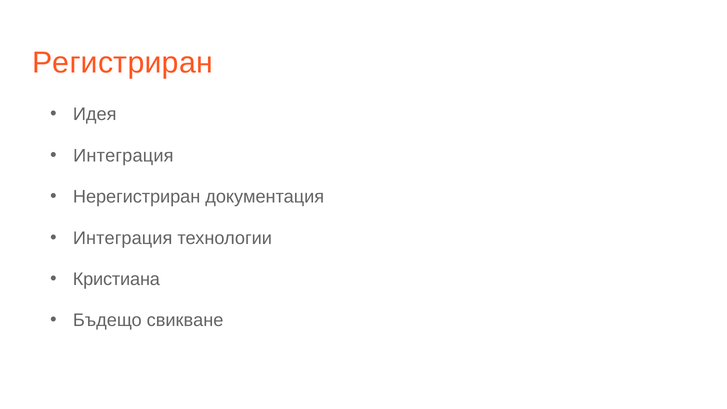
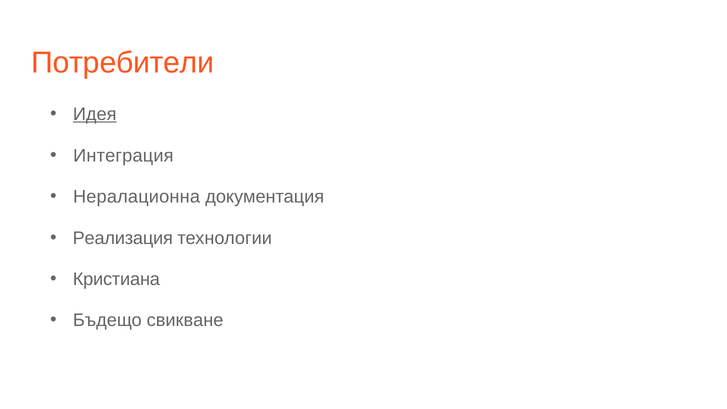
Регистриран: Регистриран -> Потребители (123, 63)
Идея underline: none -> present (95, 114)
Нерегистриран: Нерегистриран -> Нералационна (137, 197)
Интеграция: Интеграция -> Реализация (123, 238)
